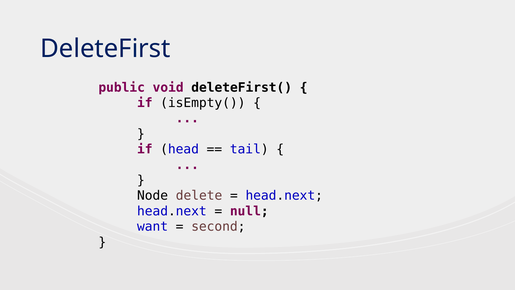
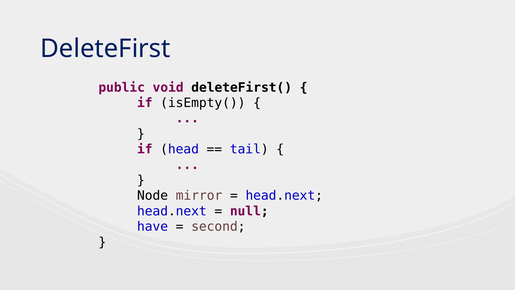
delete: delete -> mirror (199, 195)
want: want -> have (153, 226)
